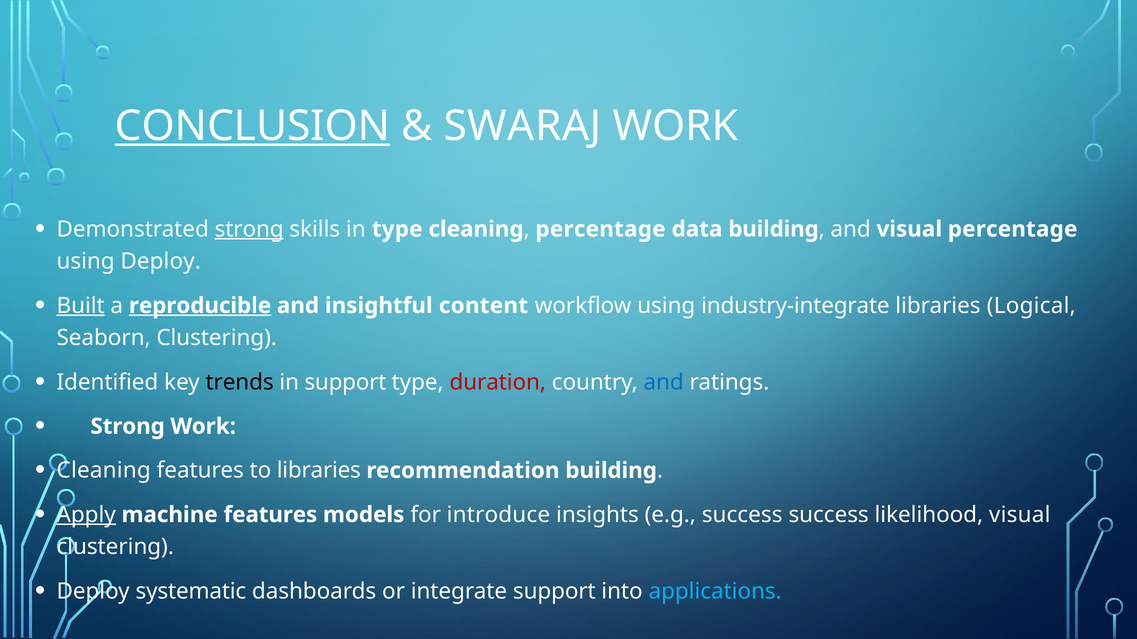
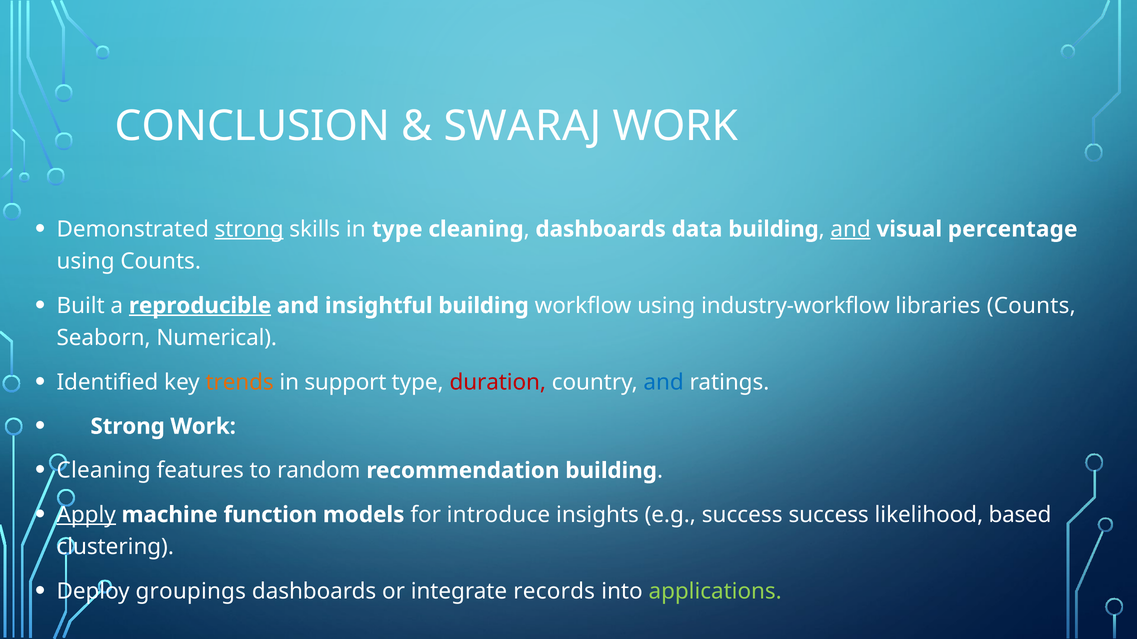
CONCLUSION underline: present -> none (253, 126)
percentage: percentage -> dashboards (601, 229)
and underline: none -> present (851, 229)
using Deploy: Deploy -> Counts (161, 262)
Built underline: present -> none (81, 306)
insightful content: content -> building (484, 306)
industry-integrate: industry-integrate -> industry-workflow (795, 306)
libraries Logical: Logical -> Counts (1031, 306)
Seaborn Clustering: Clustering -> Numerical (217, 338)
trends colour: black -> orange (240, 383)
to libraries: libraries -> random (319, 471)
machine features: features -> function (270, 515)
likelihood visual: visual -> based (1020, 515)
systematic: systematic -> groupings (191, 592)
integrate support: support -> records (554, 592)
applications colour: light blue -> light green (715, 592)
